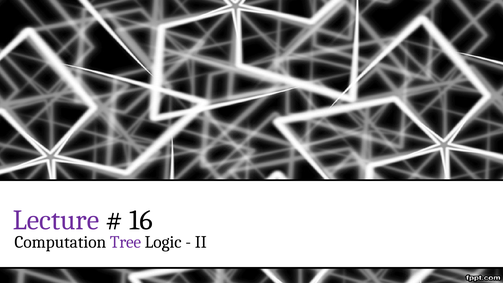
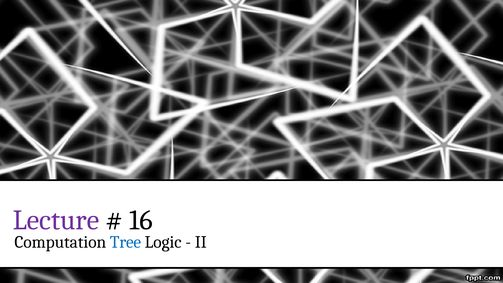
Tree colour: purple -> blue (126, 242)
